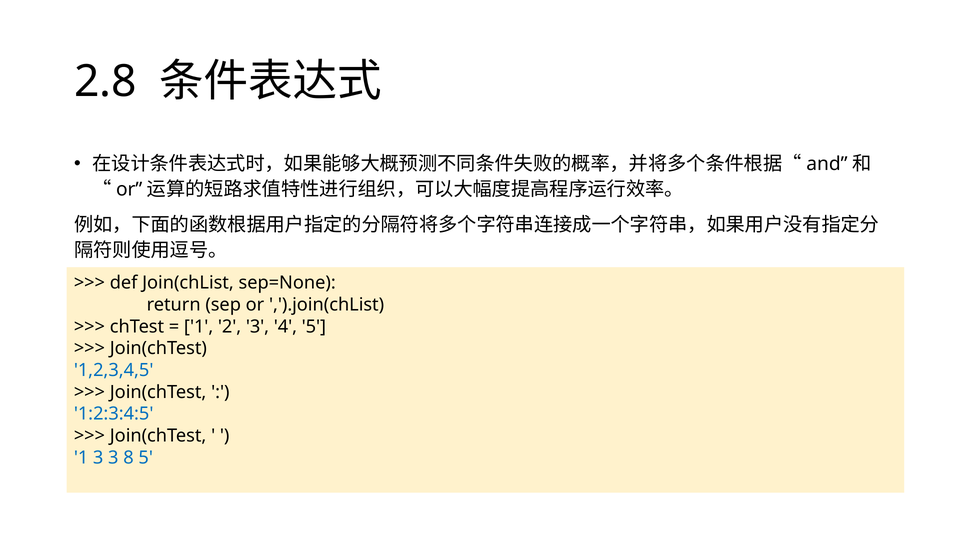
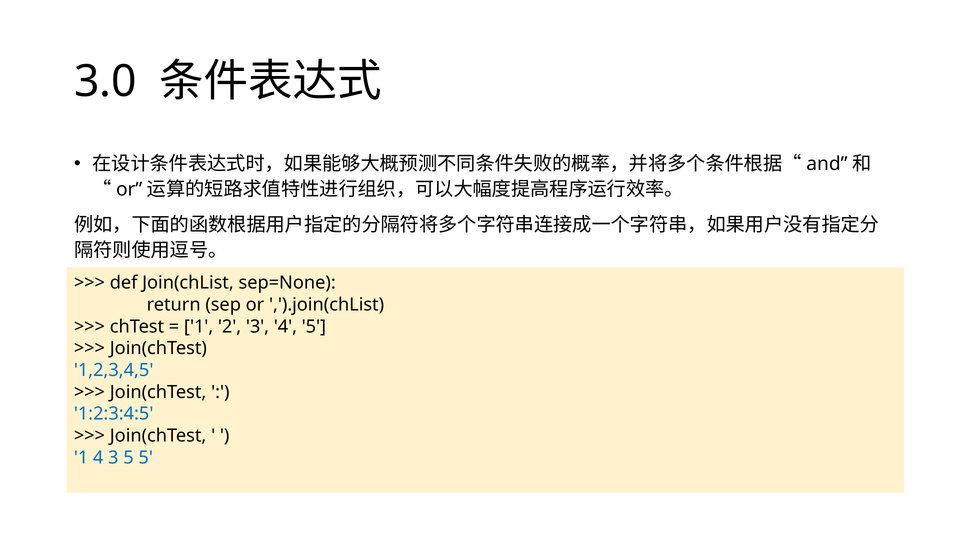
2.8: 2.8 -> 3.0 (105, 82)
1 3: 3 -> 4 (98, 458)
3 8: 8 -> 5 (128, 458)
